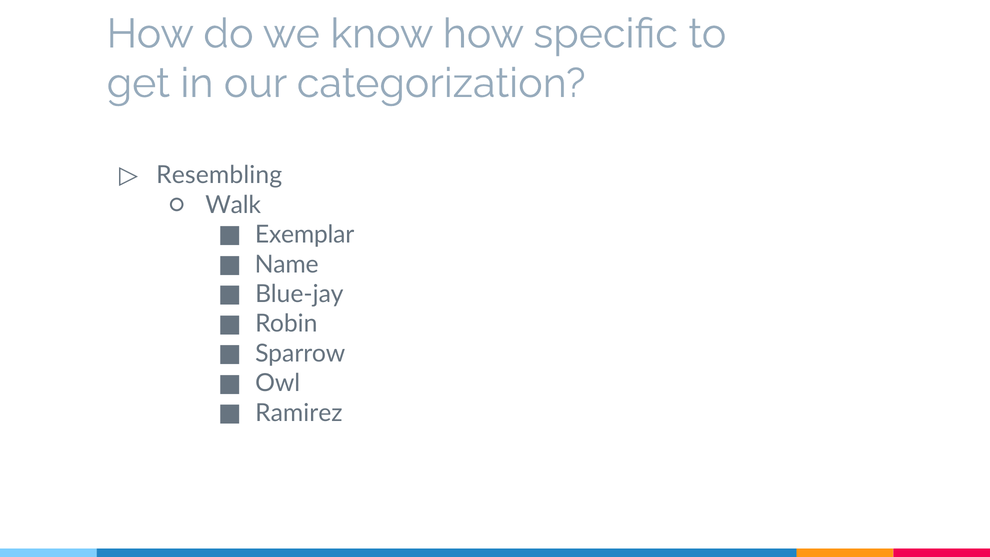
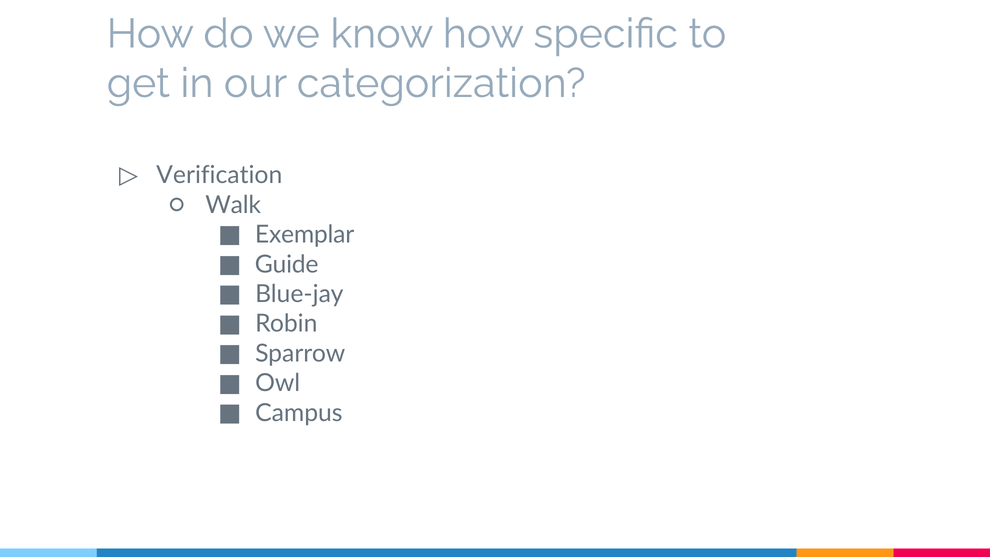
Resembling: Resembling -> Verification (219, 175)
Name: Name -> Guide (287, 264)
Ramirez: Ramirez -> Campus (299, 413)
